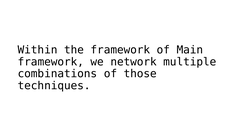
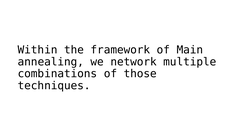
framework: framework -> annealing (51, 62)
